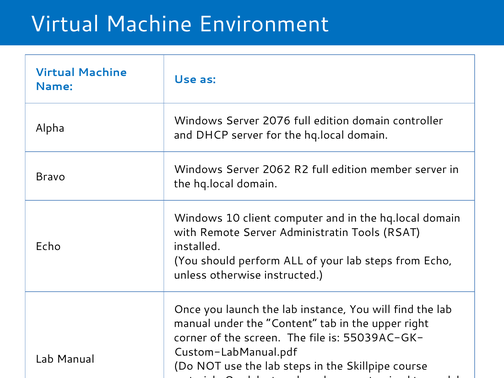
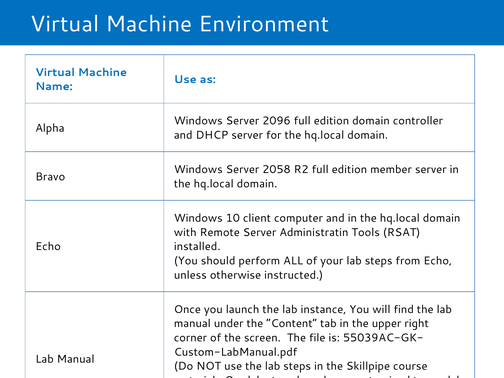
2076: 2076 -> 2096 (276, 121)
2062: 2062 -> 2058 (276, 170)
